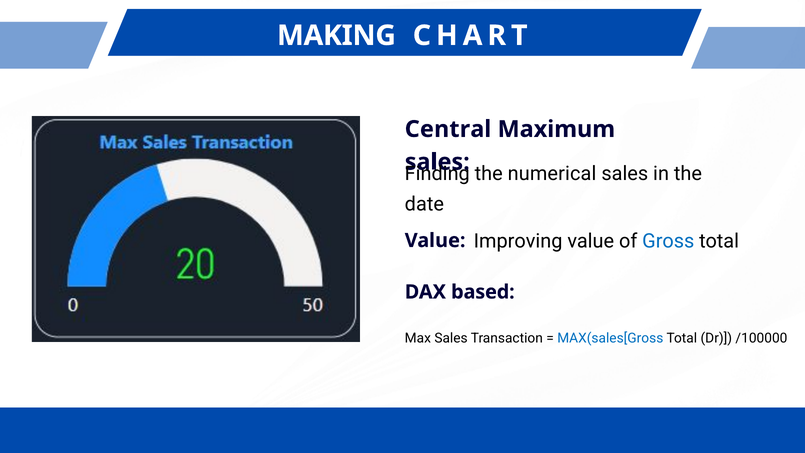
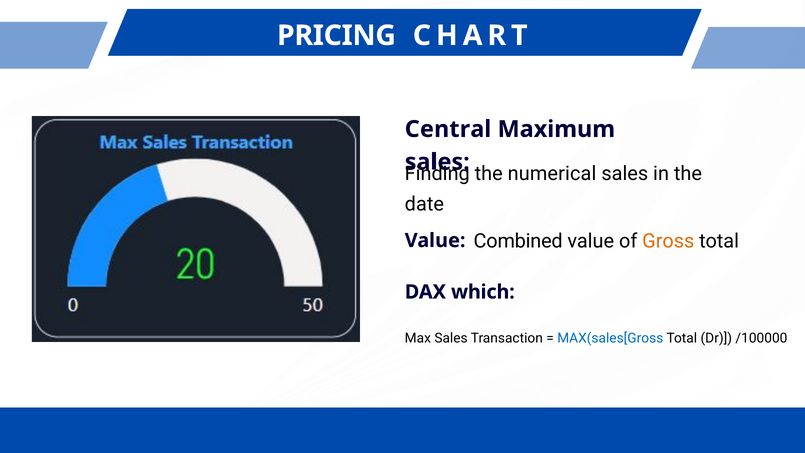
MAKING: MAKING -> PRICING (336, 36)
Improving: Improving -> Combined (518, 241)
Gross colour: blue -> orange (668, 241)
based: based -> which (483, 292)
